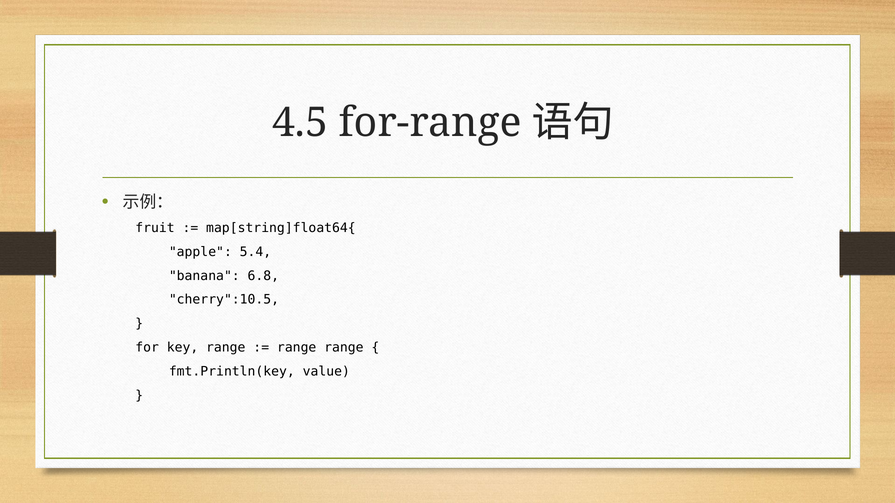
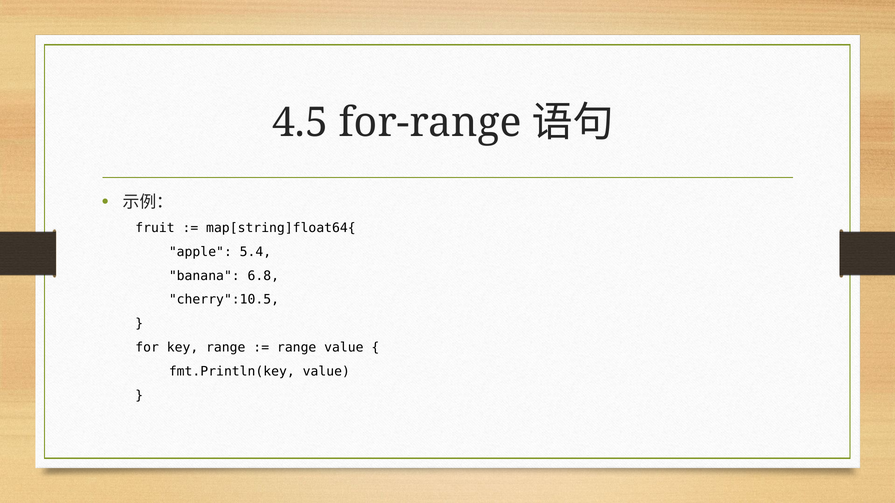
range range: range -> value (344, 348)
